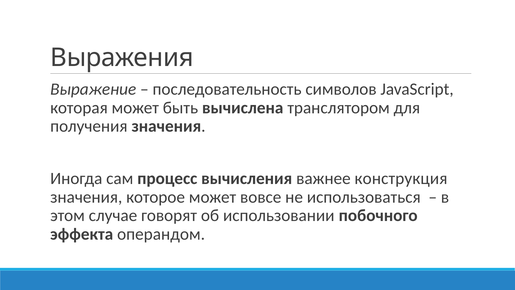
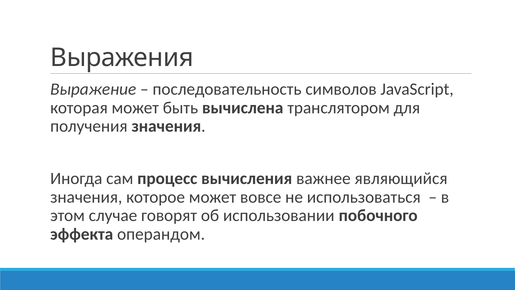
конструкция: конструкция -> являющийся (401, 178)
